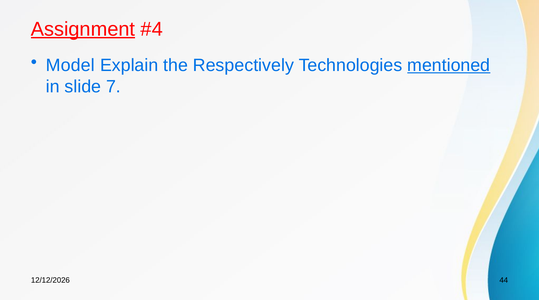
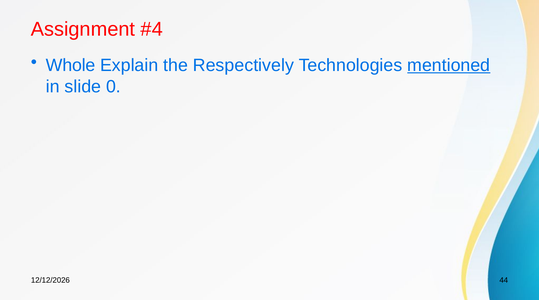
Assignment underline: present -> none (83, 29)
Model: Model -> Whole (71, 65)
7: 7 -> 0 (113, 86)
